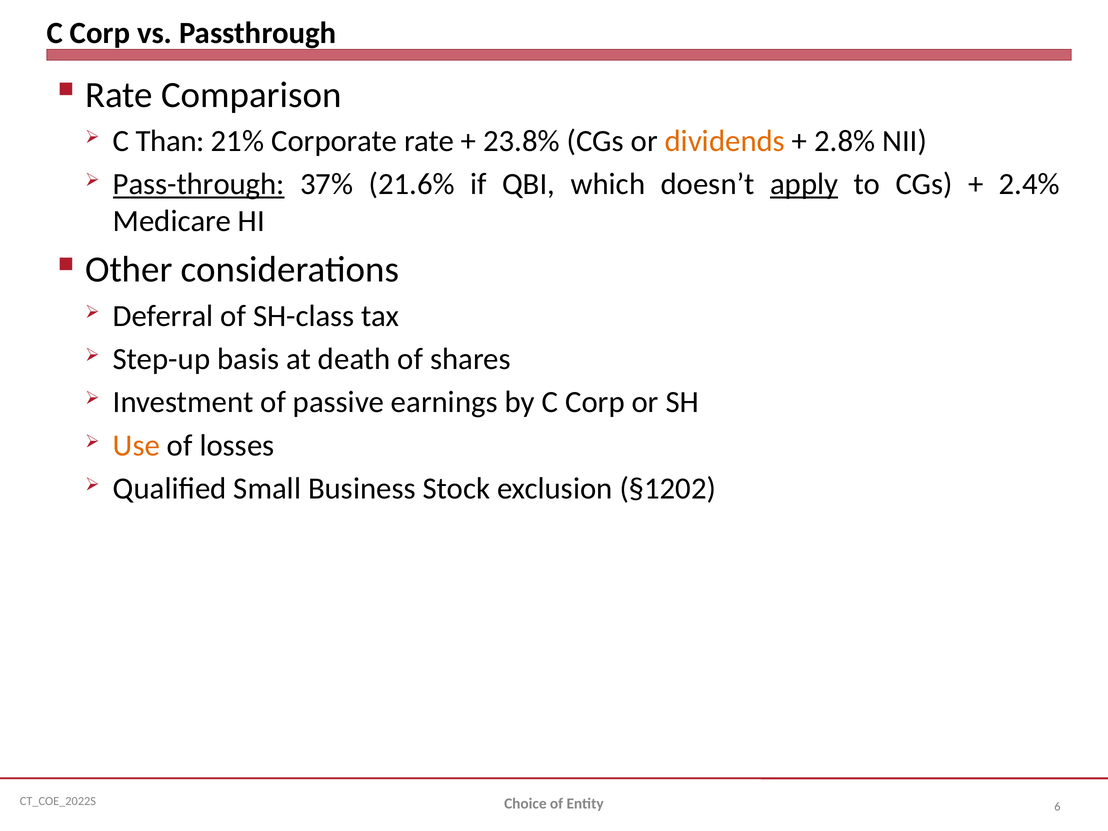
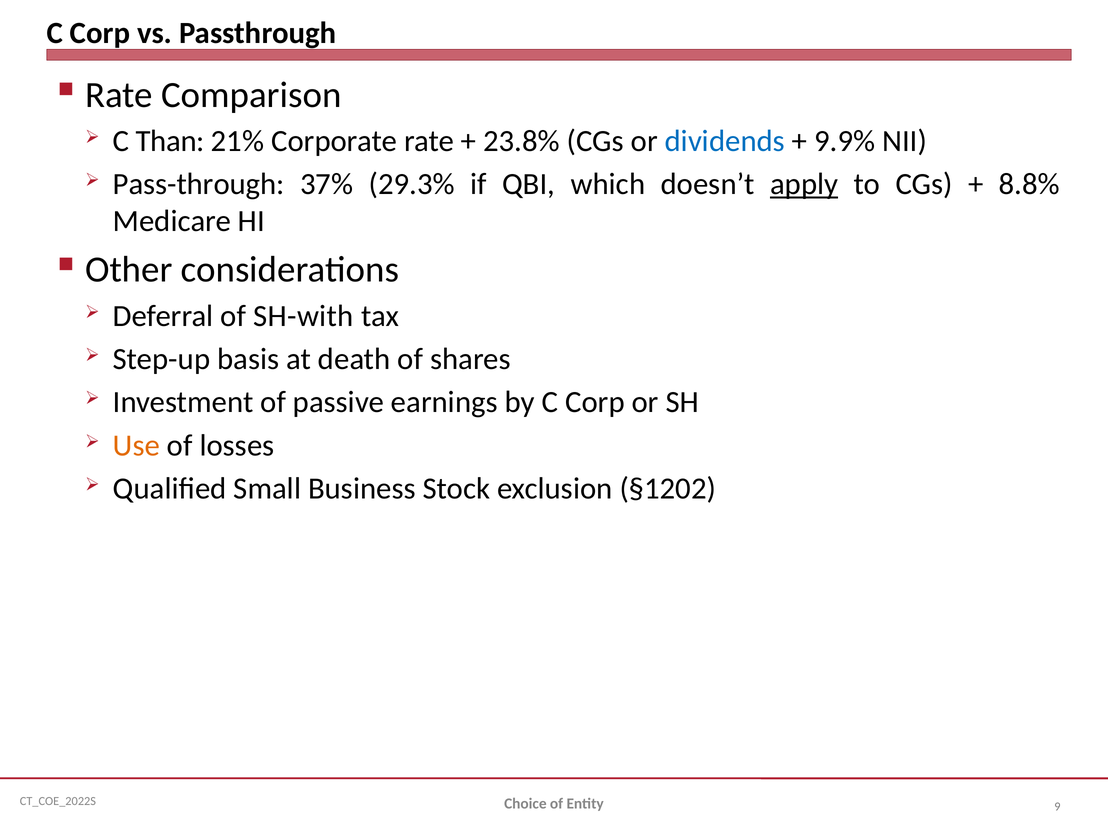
dividends colour: orange -> blue (725, 141)
2.8%: 2.8% -> 9.9% (845, 141)
Pass-through underline: present -> none (199, 184)
21.6%: 21.6% -> 29.3% (412, 184)
2.4%: 2.4% -> 8.8% (1029, 184)
SH-class: SH-class -> SH-with (304, 316)
6: 6 -> 9 (1057, 807)
